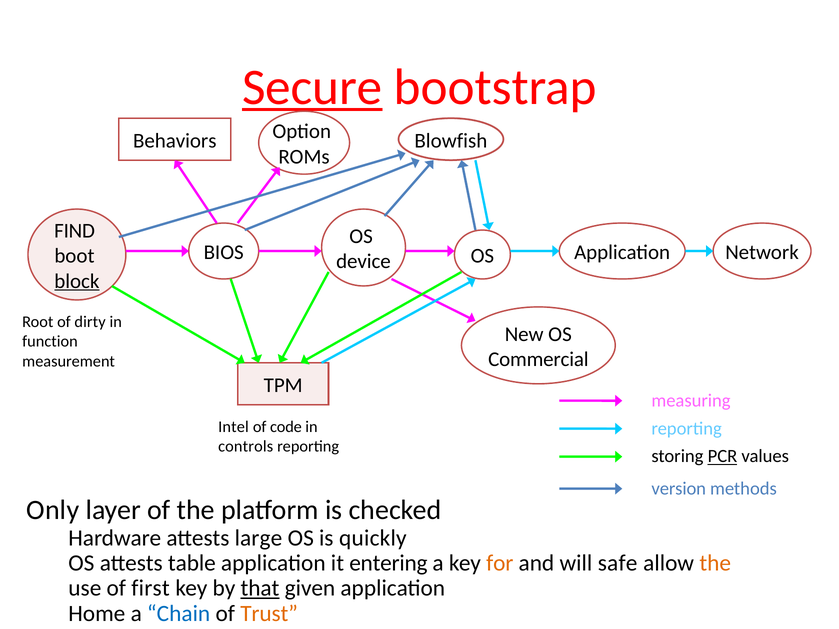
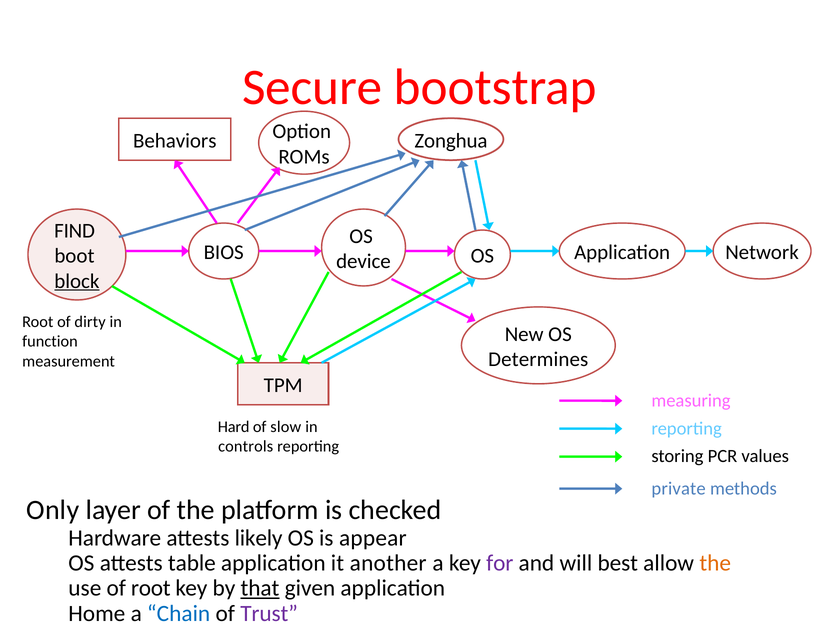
Secure underline: present -> none (312, 87)
Blowfish: Blowfish -> Zonghua (451, 141)
Commercial: Commercial -> Determines (538, 359)
Intel: Intel -> Hard (234, 427)
code: code -> slow (286, 427)
PCR underline: present -> none (722, 457)
version: version -> private (679, 489)
large: large -> likely (259, 538)
quickly: quickly -> appear (373, 538)
entering: entering -> another (388, 563)
for colour: orange -> purple (500, 563)
safe: safe -> best (618, 563)
of first: first -> root (151, 588)
Trust colour: orange -> purple (269, 614)
